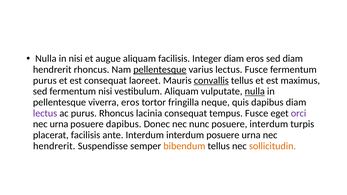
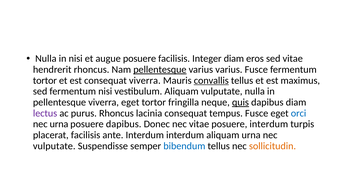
augue aliquam: aliquam -> posuere (140, 59)
sed diam: diam -> vitae (293, 59)
varius lectus: lectus -> varius (229, 70)
purus: purus -> tortor (45, 81)
consequat laoreet: laoreet -> viverra (145, 81)
nulla underline: present -> none (255, 91)
viverra eros: eros -> eget (130, 102)
quis underline: none -> present (240, 102)
orci colour: purple -> blue (299, 113)
nec nunc: nunc -> vitae (199, 124)
interdum posuere: posuere -> aliquam (223, 135)
hendrerit: hendrerit -> vulputate (54, 146)
bibendum colour: orange -> blue (184, 146)
